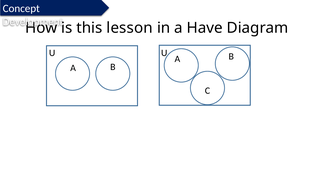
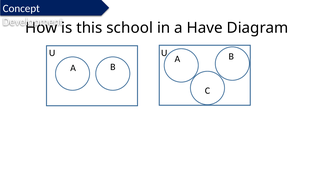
lesson: lesson -> school (130, 28)
